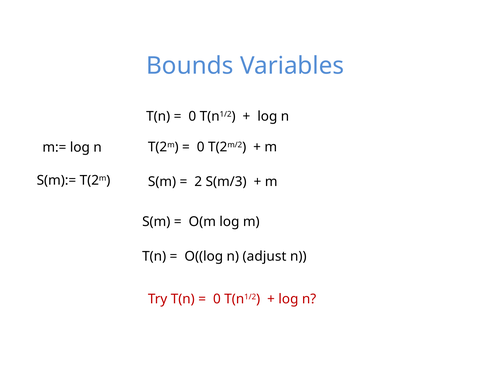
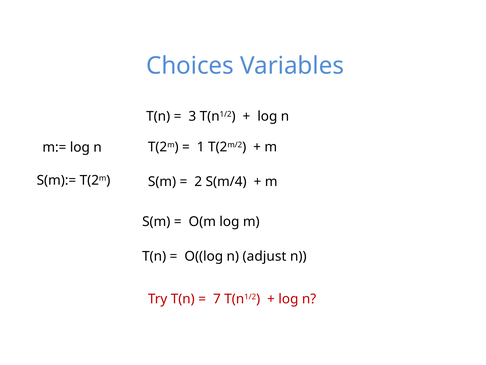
Bounds: Bounds -> Choices (190, 66)
0: 0 -> 3 (192, 116)
0: 0 -> 1 (201, 147)
S(m/3: S(m/3 -> S(m/4 (226, 181)
0: 0 -> 7 (217, 299)
